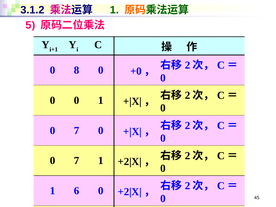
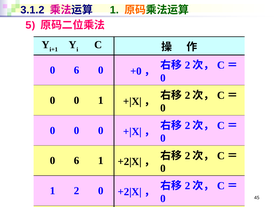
8: 8 -> 6 (77, 70)
7: 7 -> 0 (77, 130)
7: 7 -> 6 (77, 161)
1 6: 6 -> 2 (77, 191)
